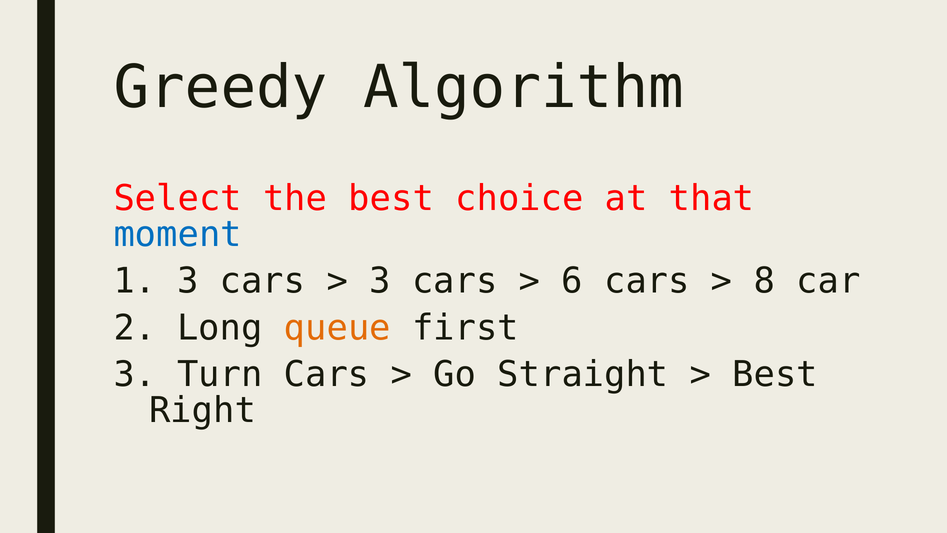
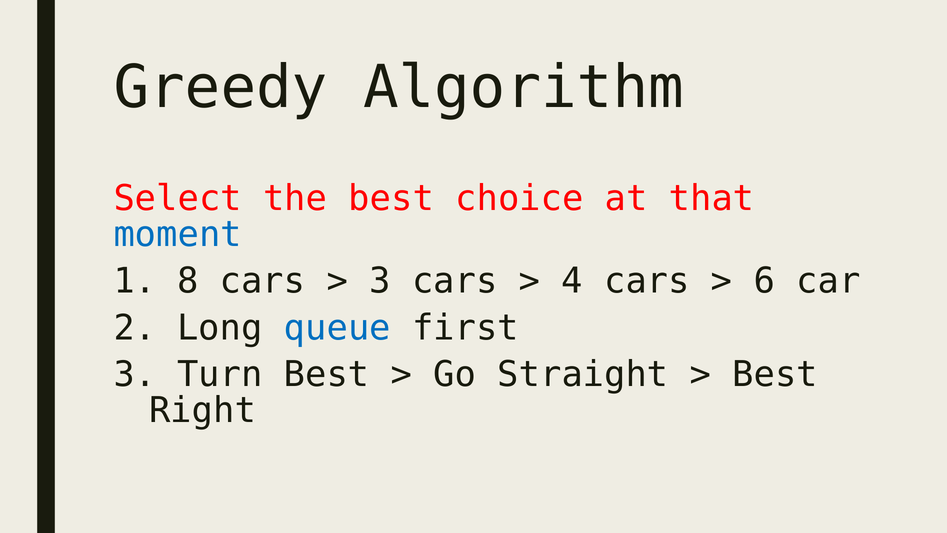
1 3: 3 -> 8 (188, 281)
6: 6 -> 4 (572, 281)
8: 8 -> 6 (764, 281)
queue colour: orange -> blue (337, 328)
Turn Cars: Cars -> Best (327, 374)
